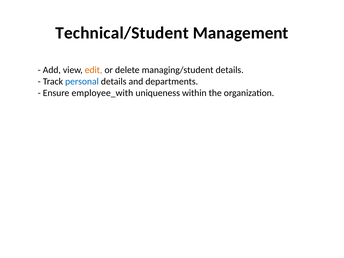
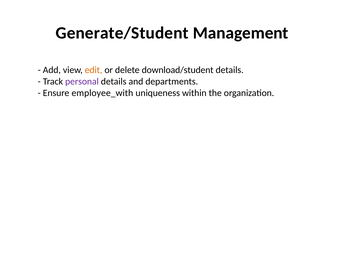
Technical/Student: Technical/Student -> Generate/Student (122, 33)
managing/student: managing/student -> download/student (178, 70)
personal colour: blue -> purple (82, 81)
